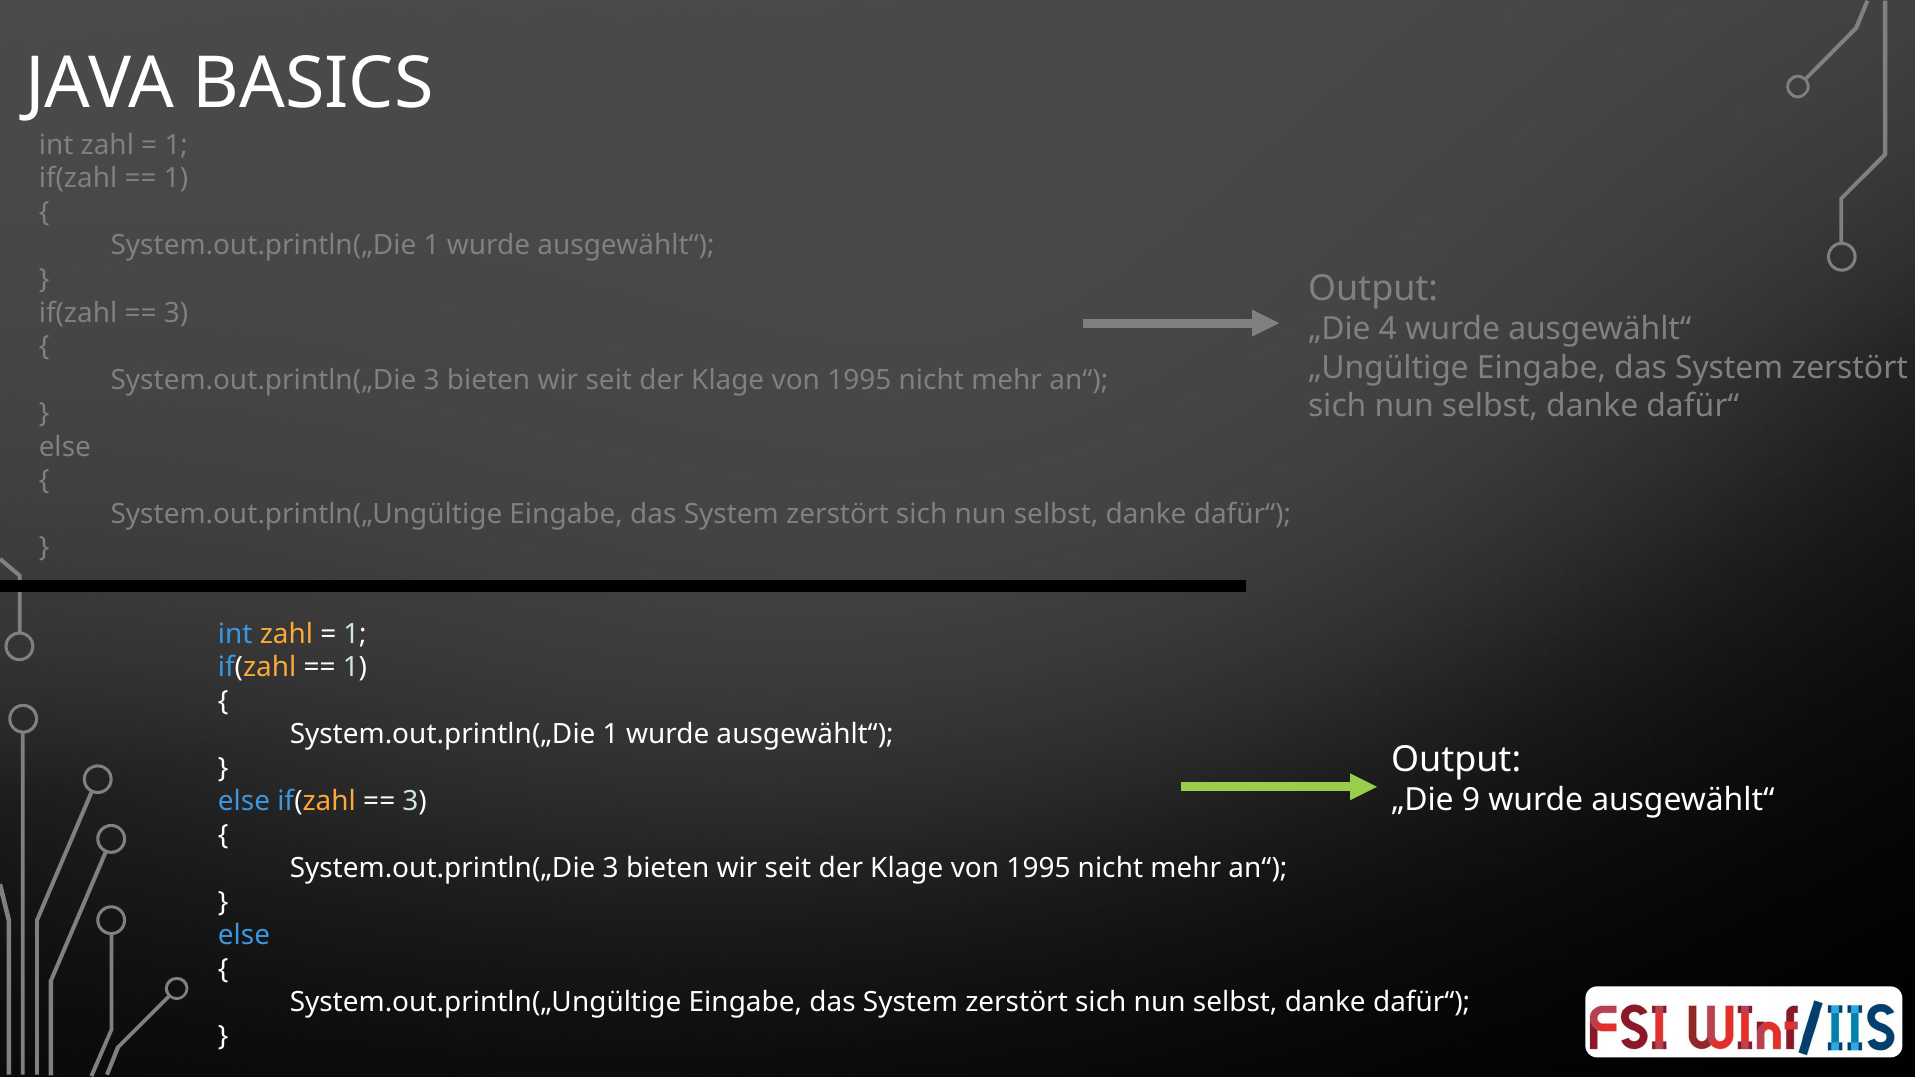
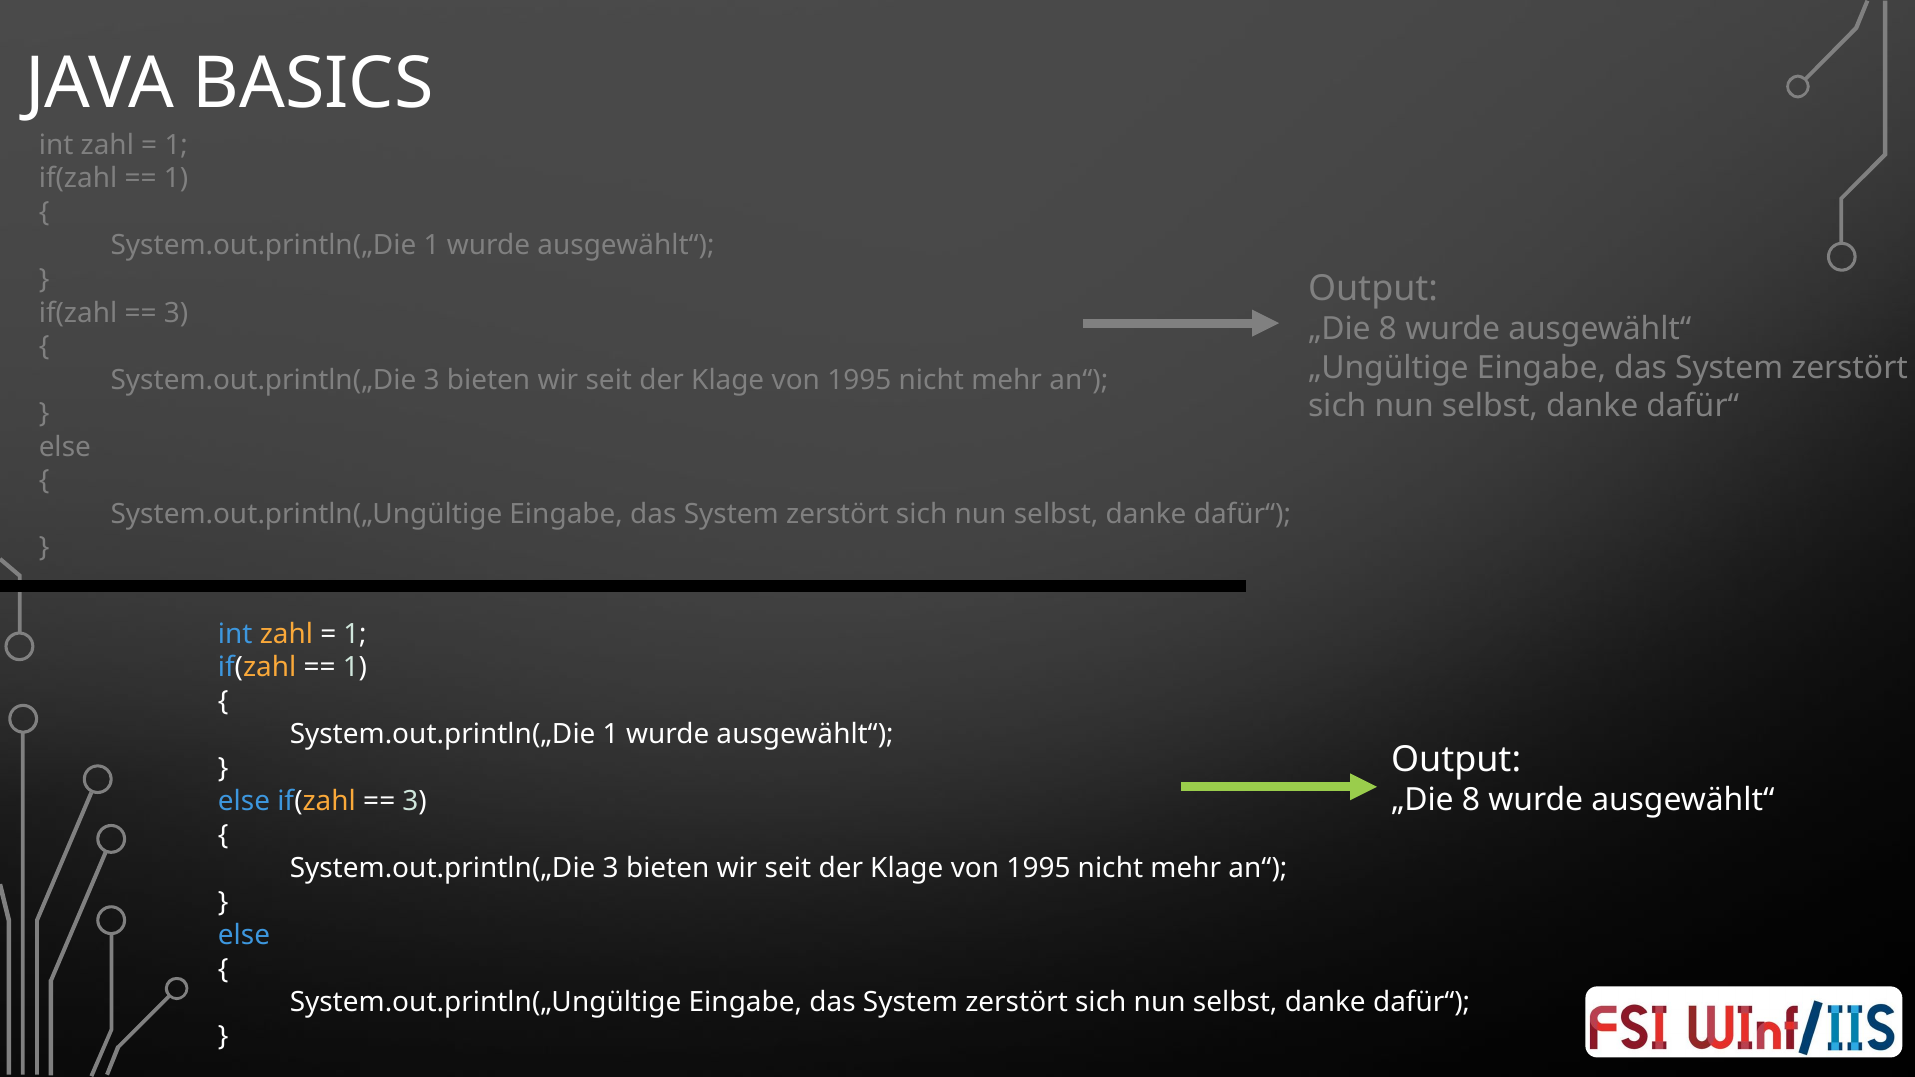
4: 4 -> 8 (1388, 329)
9: 9 -> 8 (1471, 800)
